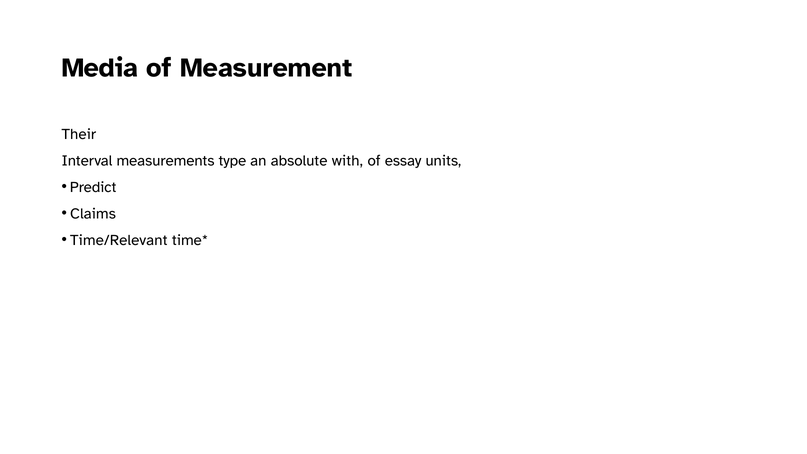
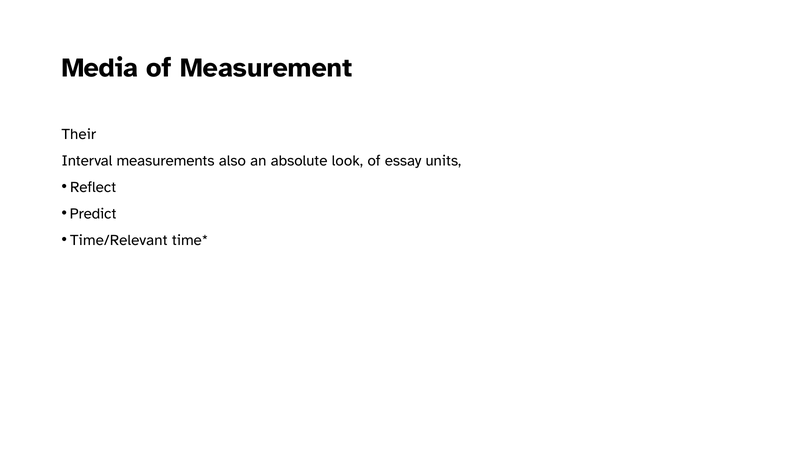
type: type -> also (232, 161)
with: with -> look (347, 161)
Predict: Predict -> Reflect (93, 187)
Claims: Claims -> Predict (93, 214)
